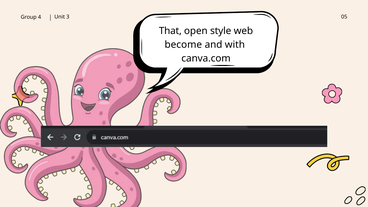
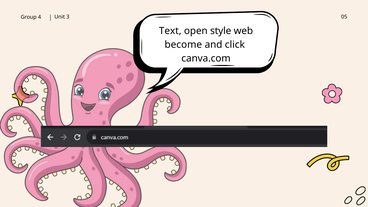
That: That -> Text (170, 31)
with: with -> click (235, 45)
